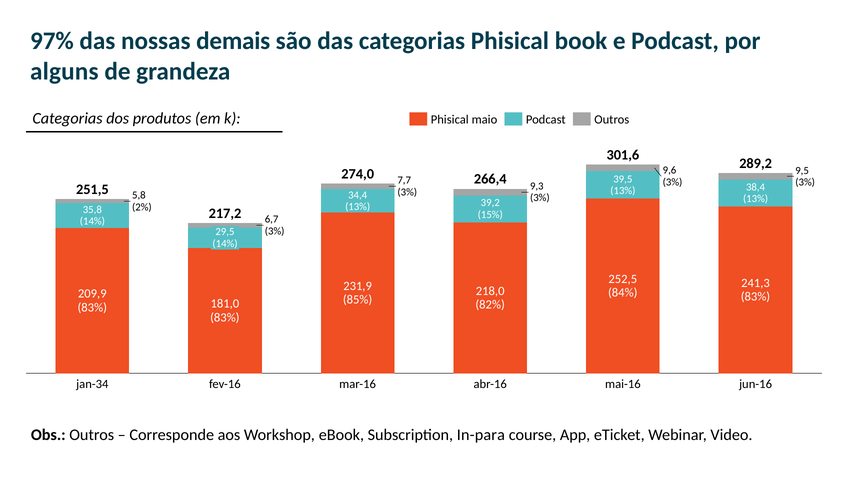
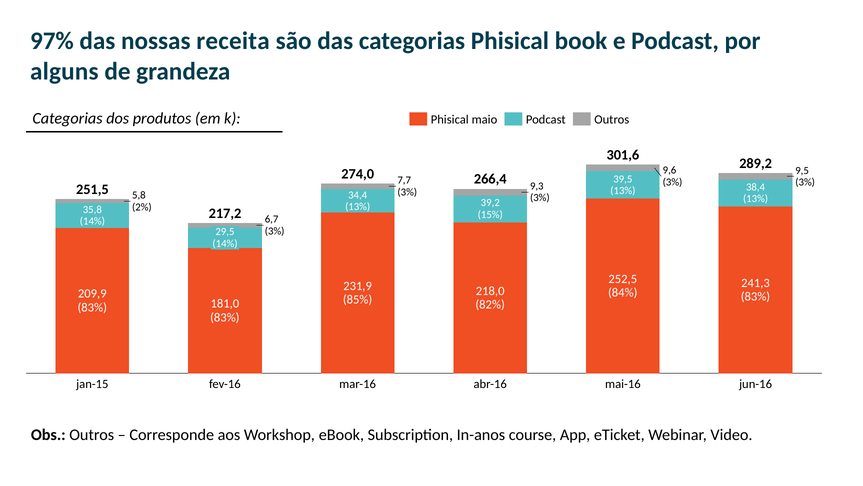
demais: demais -> receita (233, 41)
jan-34: jan-34 -> jan-15 (92, 384)
In-para: In-para -> In-anos (481, 435)
